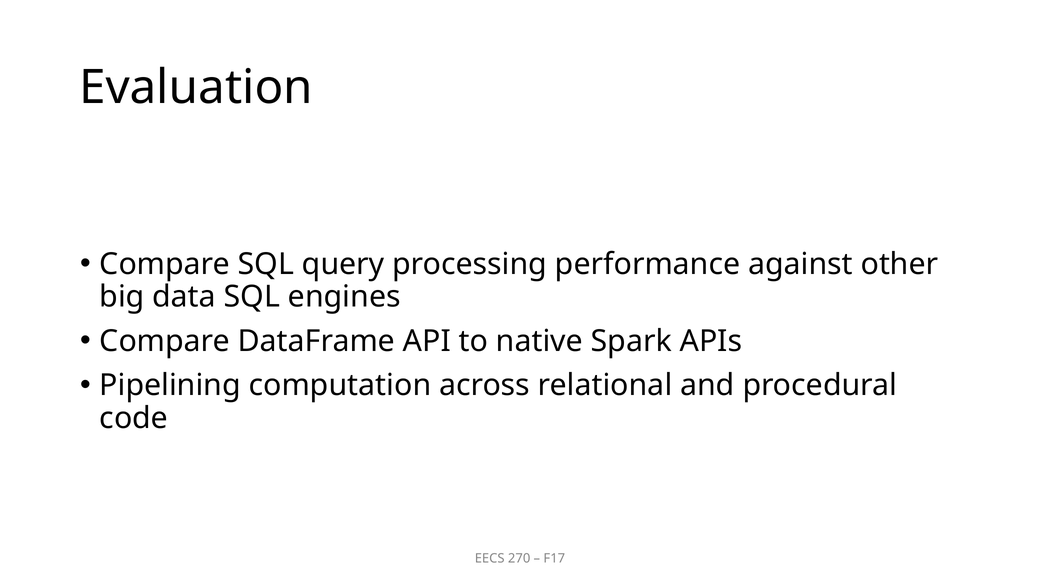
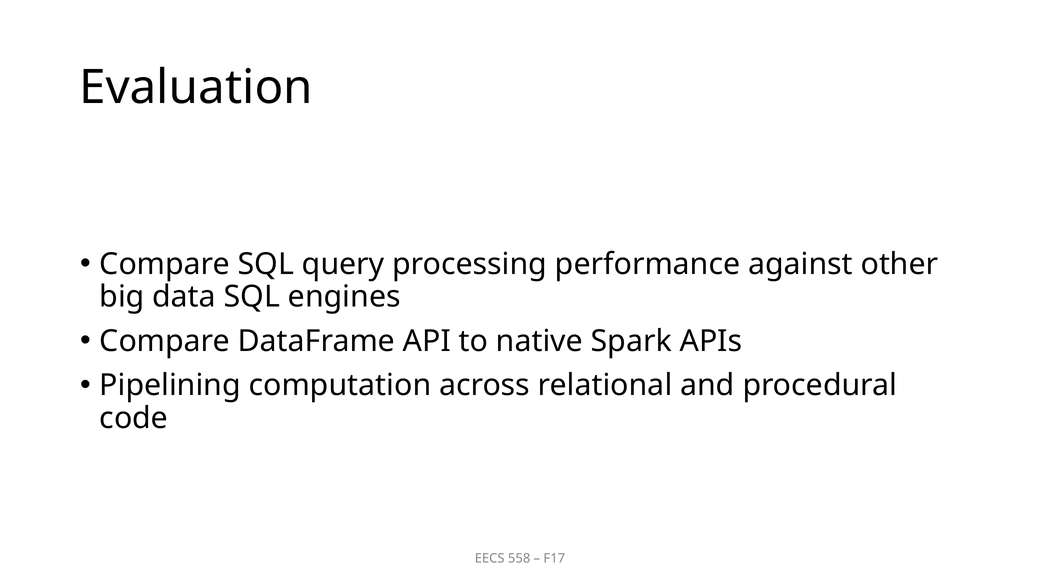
270: 270 -> 558 (519, 559)
